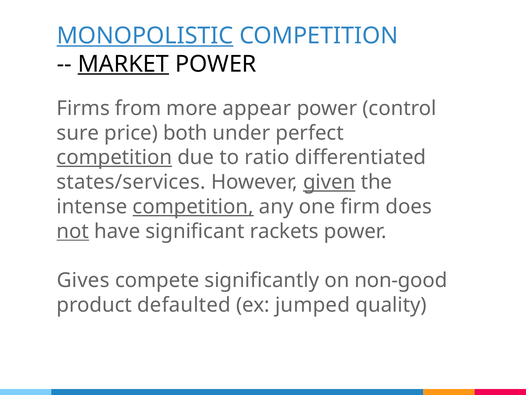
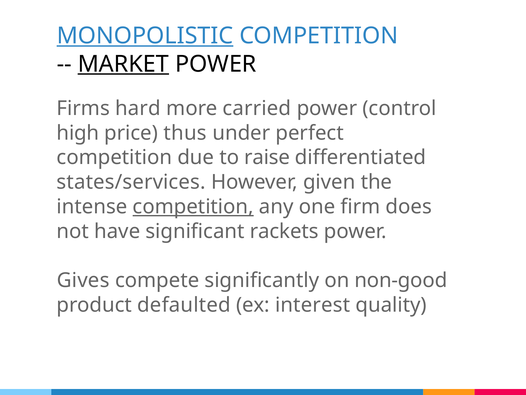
from: from -> hard (138, 108)
appear: appear -> carried (257, 108)
sure: sure -> high (78, 133)
both: both -> thus (185, 133)
competition underline: present -> none (114, 157)
ratio: ratio -> raise (267, 157)
given underline: present -> none (329, 182)
not underline: present -> none (73, 231)
jumped: jumped -> interest (313, 305)
